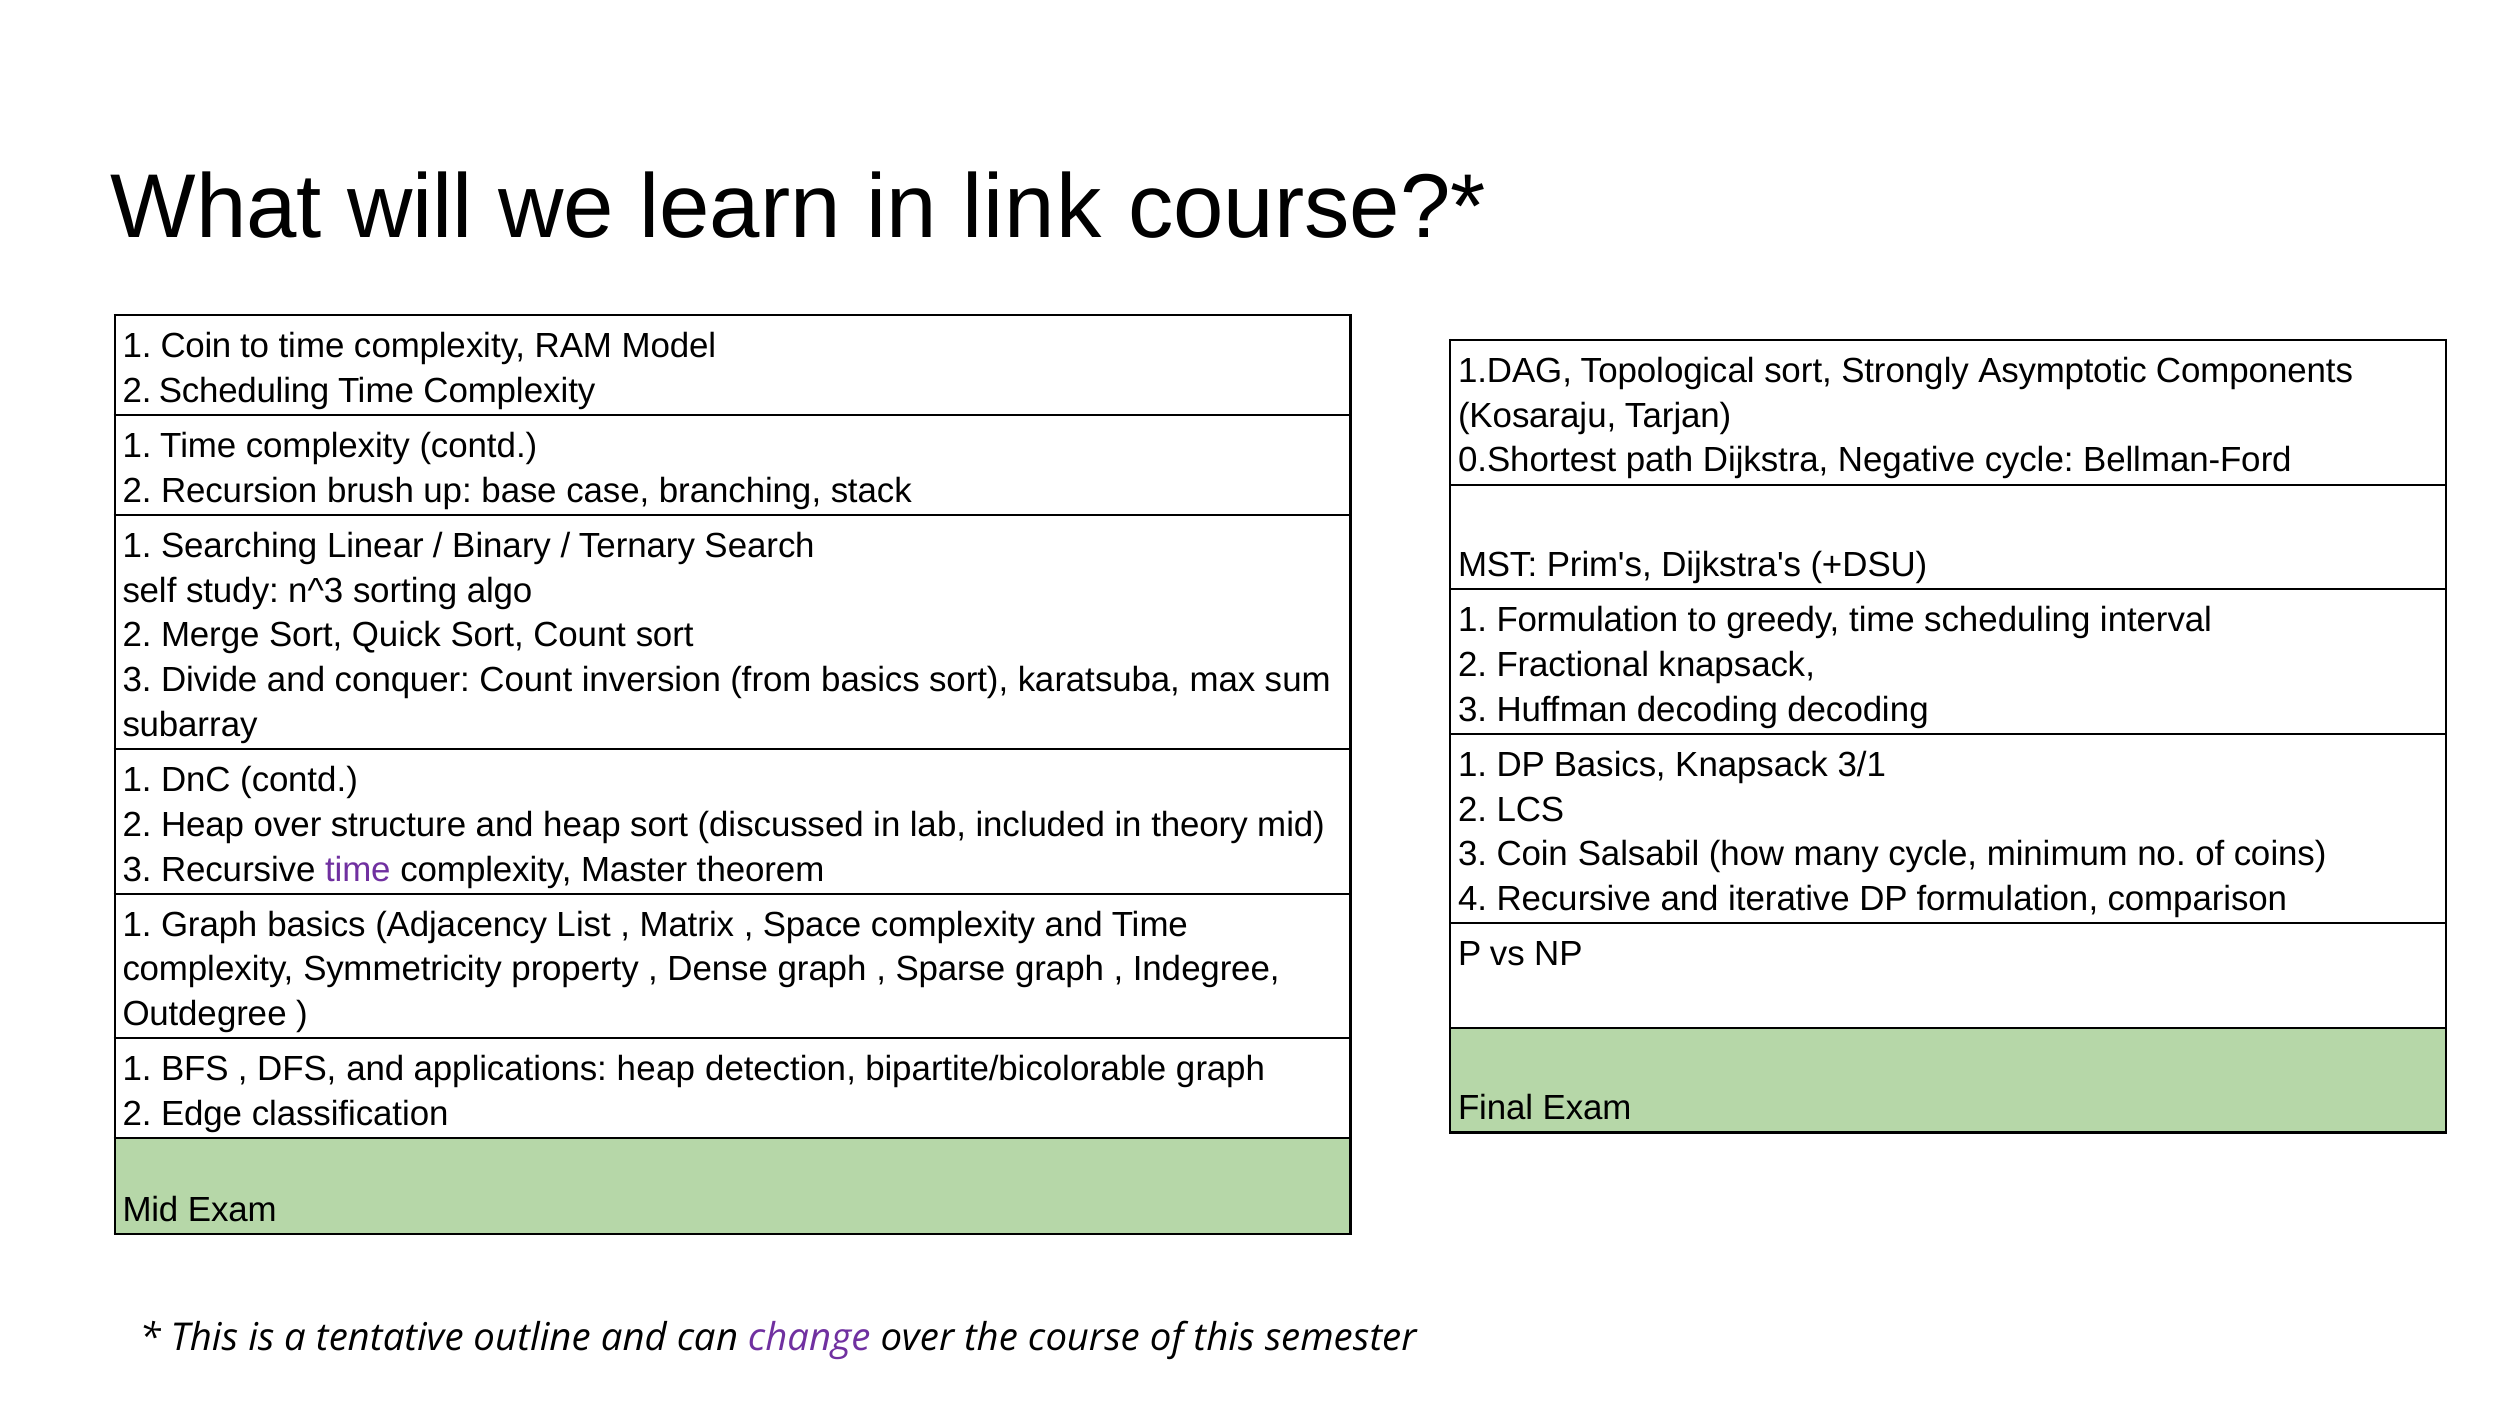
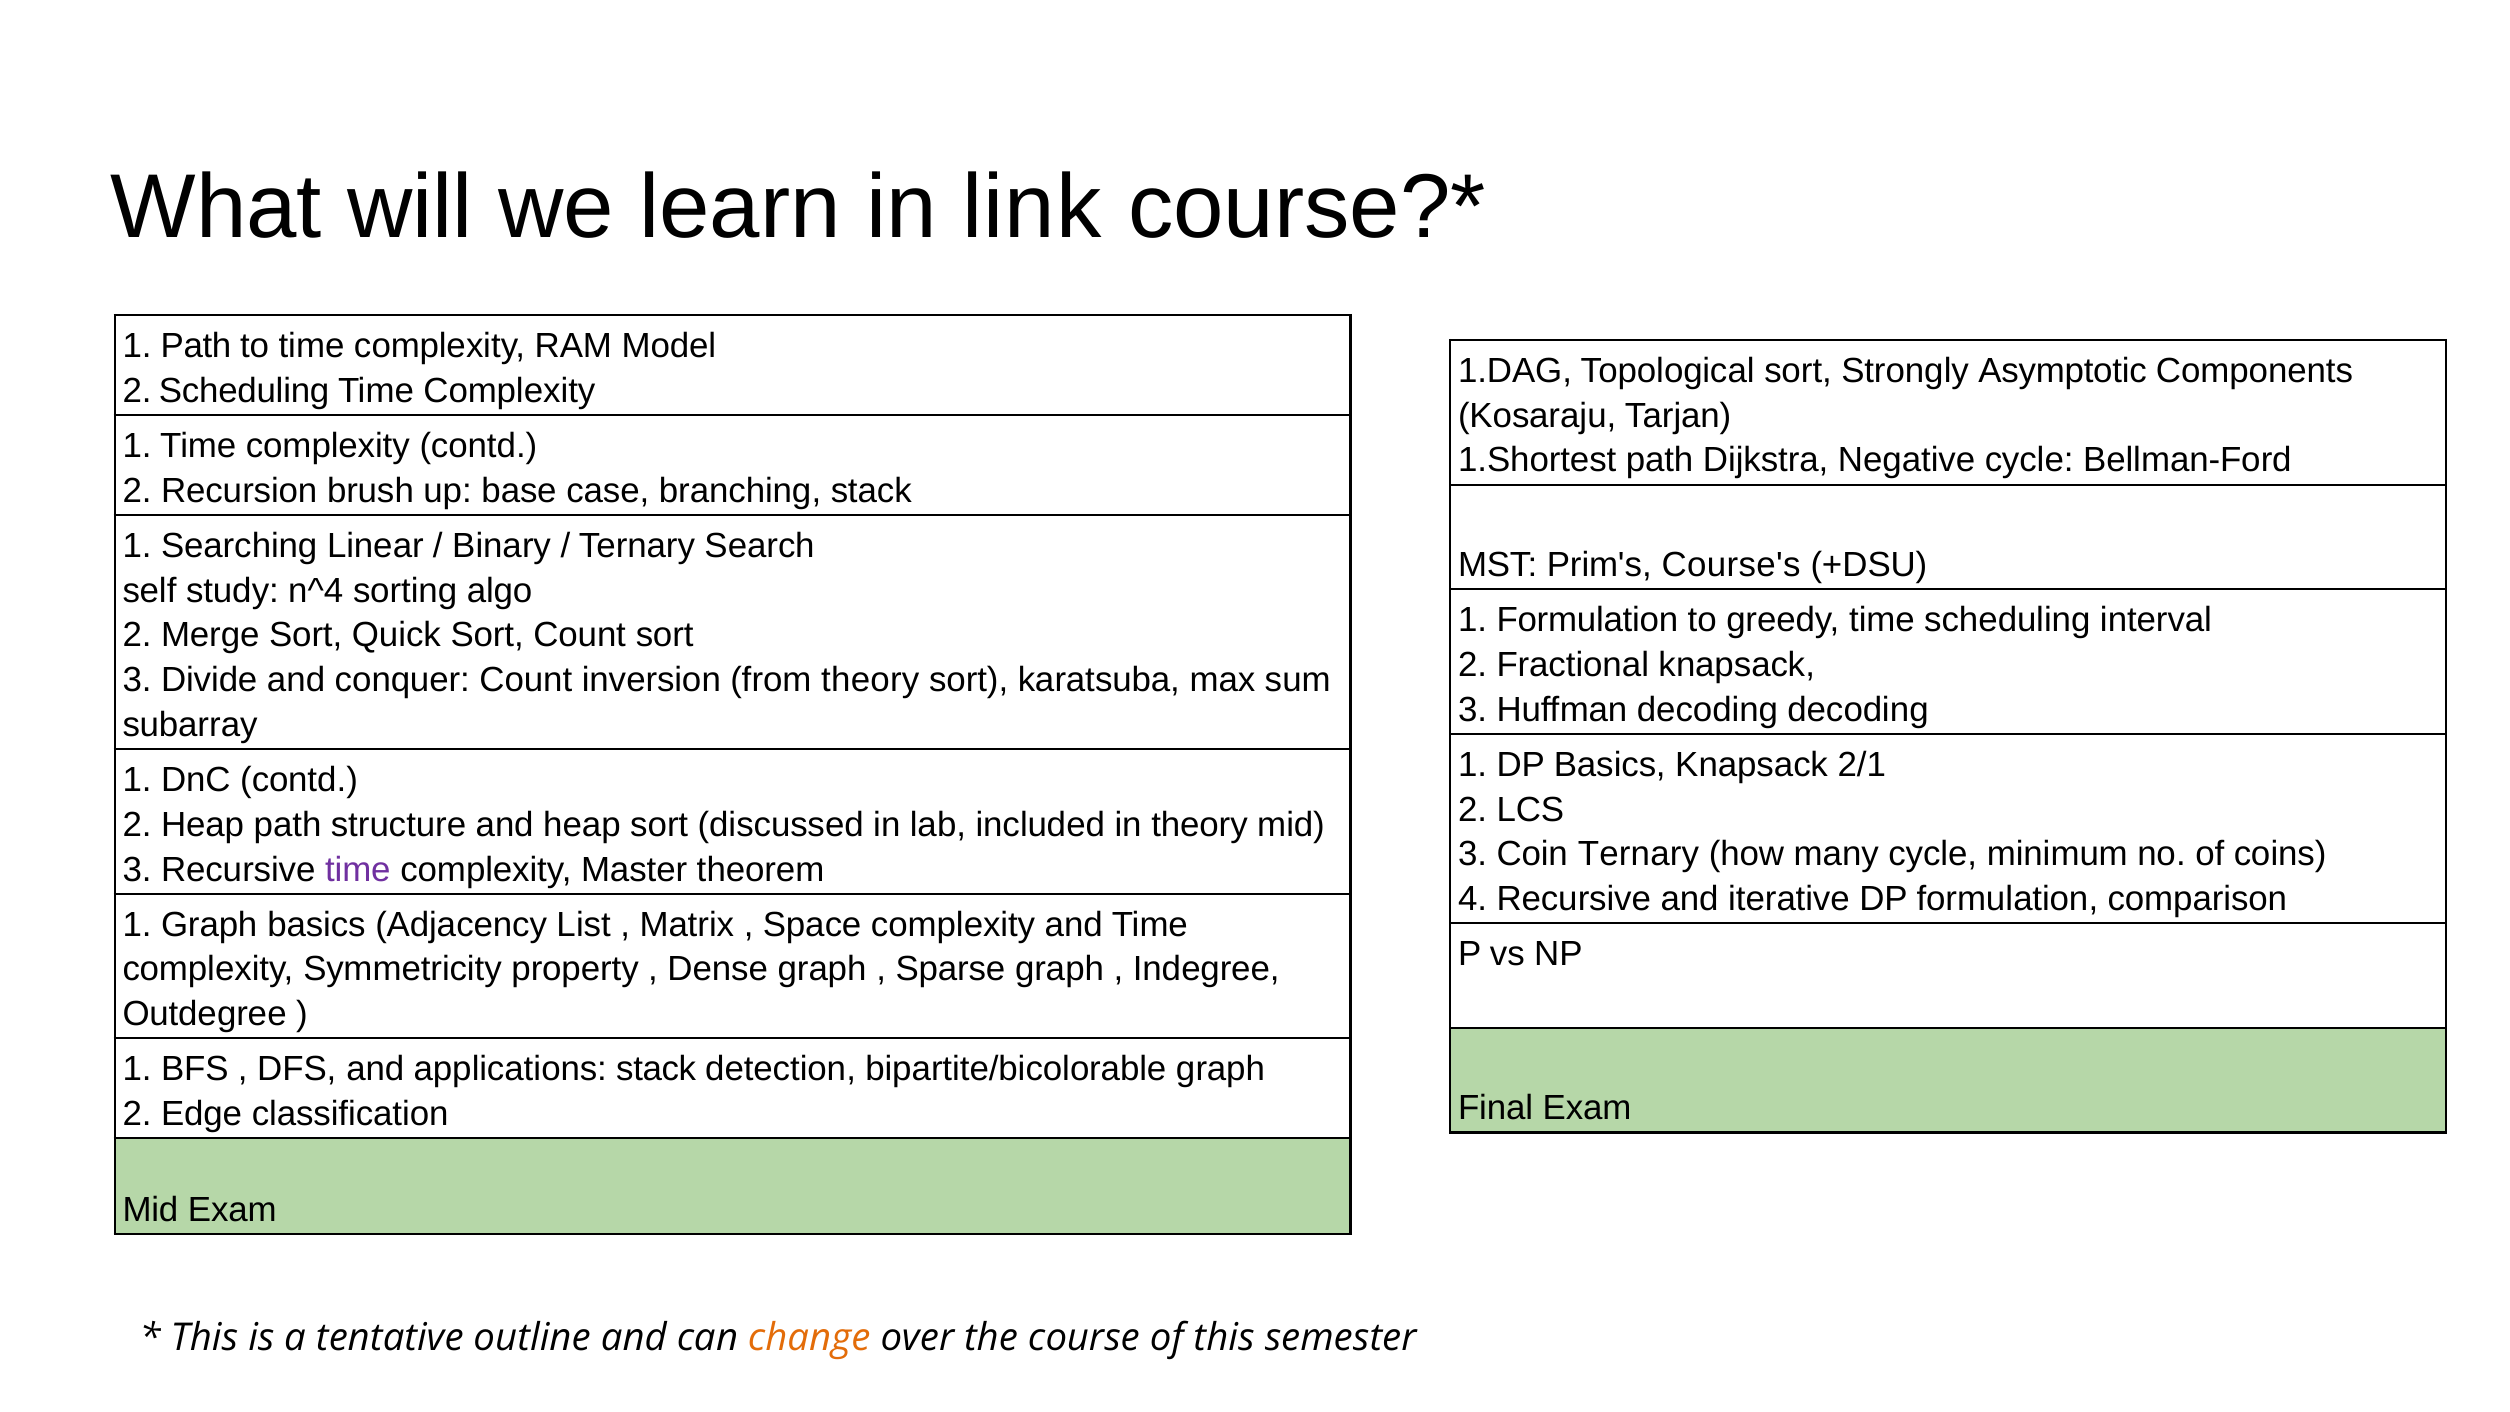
1 Coin: Coin -> Path (196, 346)
0.Shortest: 0.Shortest -> 1.Shortest (1537, 460)
Dijkstra's: Dijkstra's -> Course's (1731, 565)
n^3: n^3 -> n^4 (316, 590)
from basics: basics -> theory (870, 680)
3/1: 3/1 -> 2/1 (1862, 765)
Heap over: over -> path (288, 825)
Coin Salsabil: Salsabil -> Ternary (1638, 854)
applications heap: heap -> stack (656, 1069)
change colour: purple -> orange (809, 1337)
